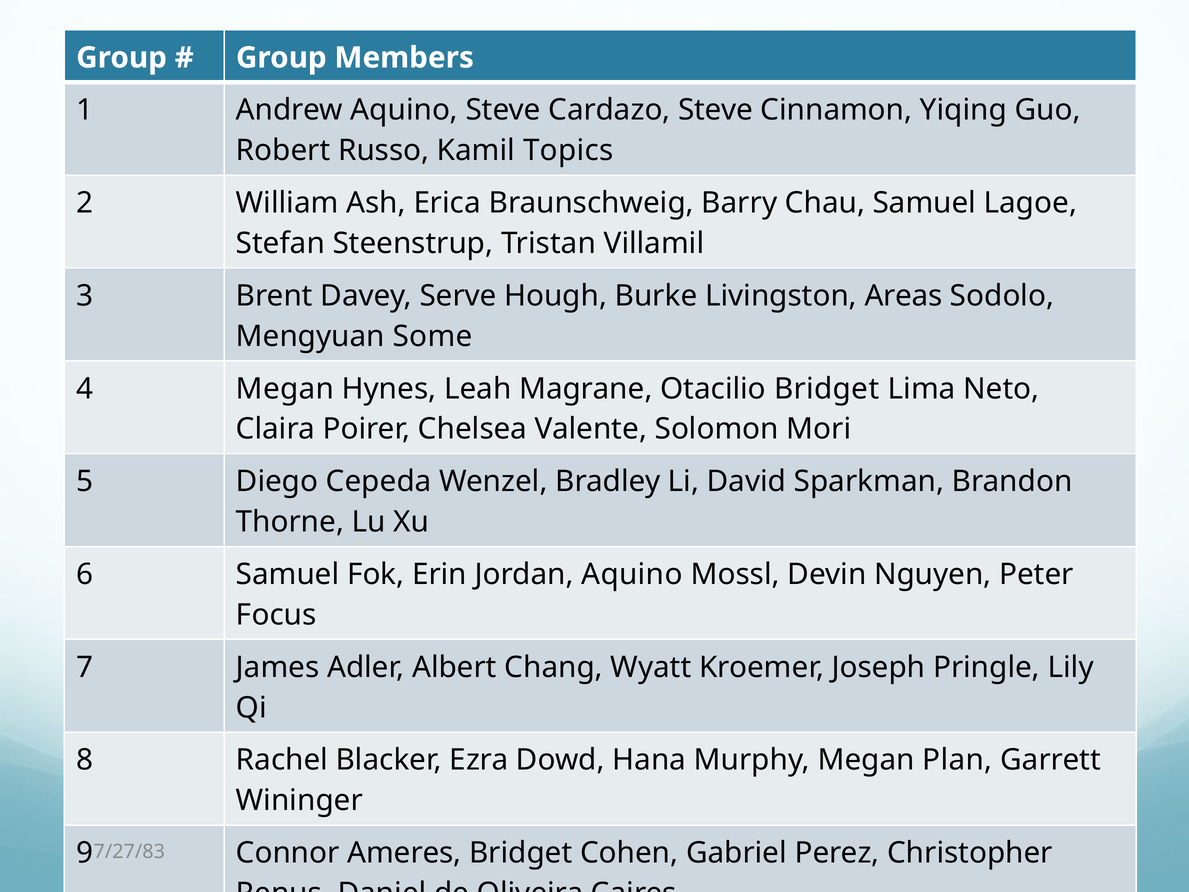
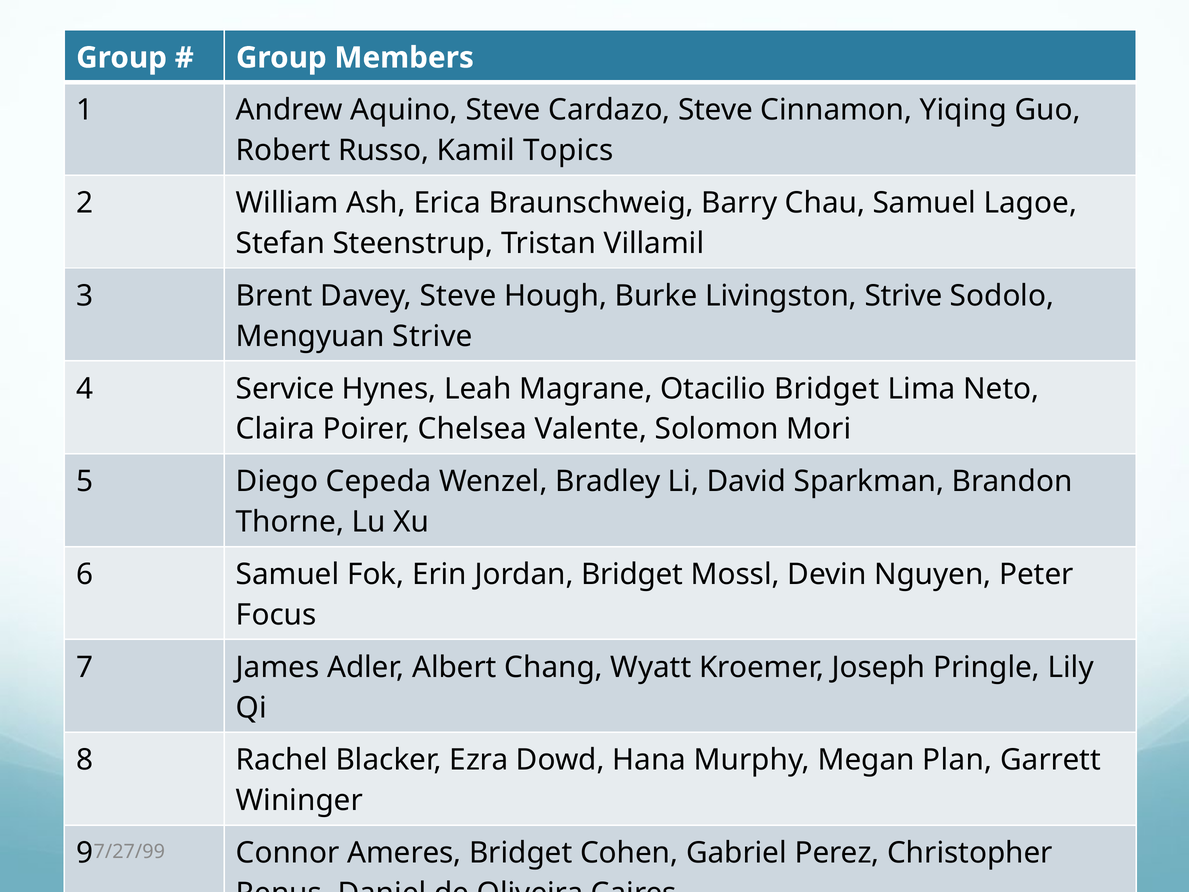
Davey Serve: Serve -> Steve (458, 296)
Livingston Areas: Areas -> Strive (904, 296)
Mengyuan Some: Some -> Strive (433, 336)
4 Megan: Megan -> Service (285, 389)
Jordan Aquino: Aquino -> Bridget (632, 574)
7/27/83: 7/27/83 -> 7/27/99 (129, 852)
